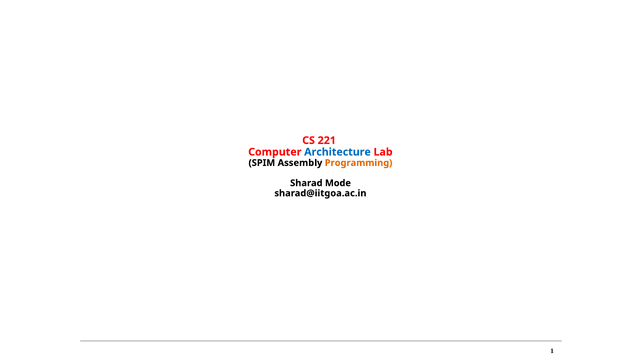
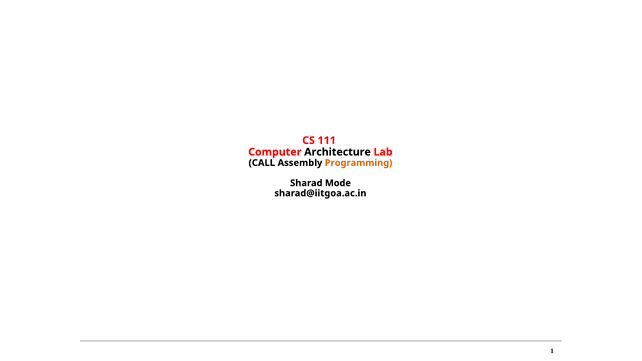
221: 221 -> 111 (327, 141)
Architecture colour: blue -> black (337, 152)
SPIM: SPIM -> CALL (262, 163)
